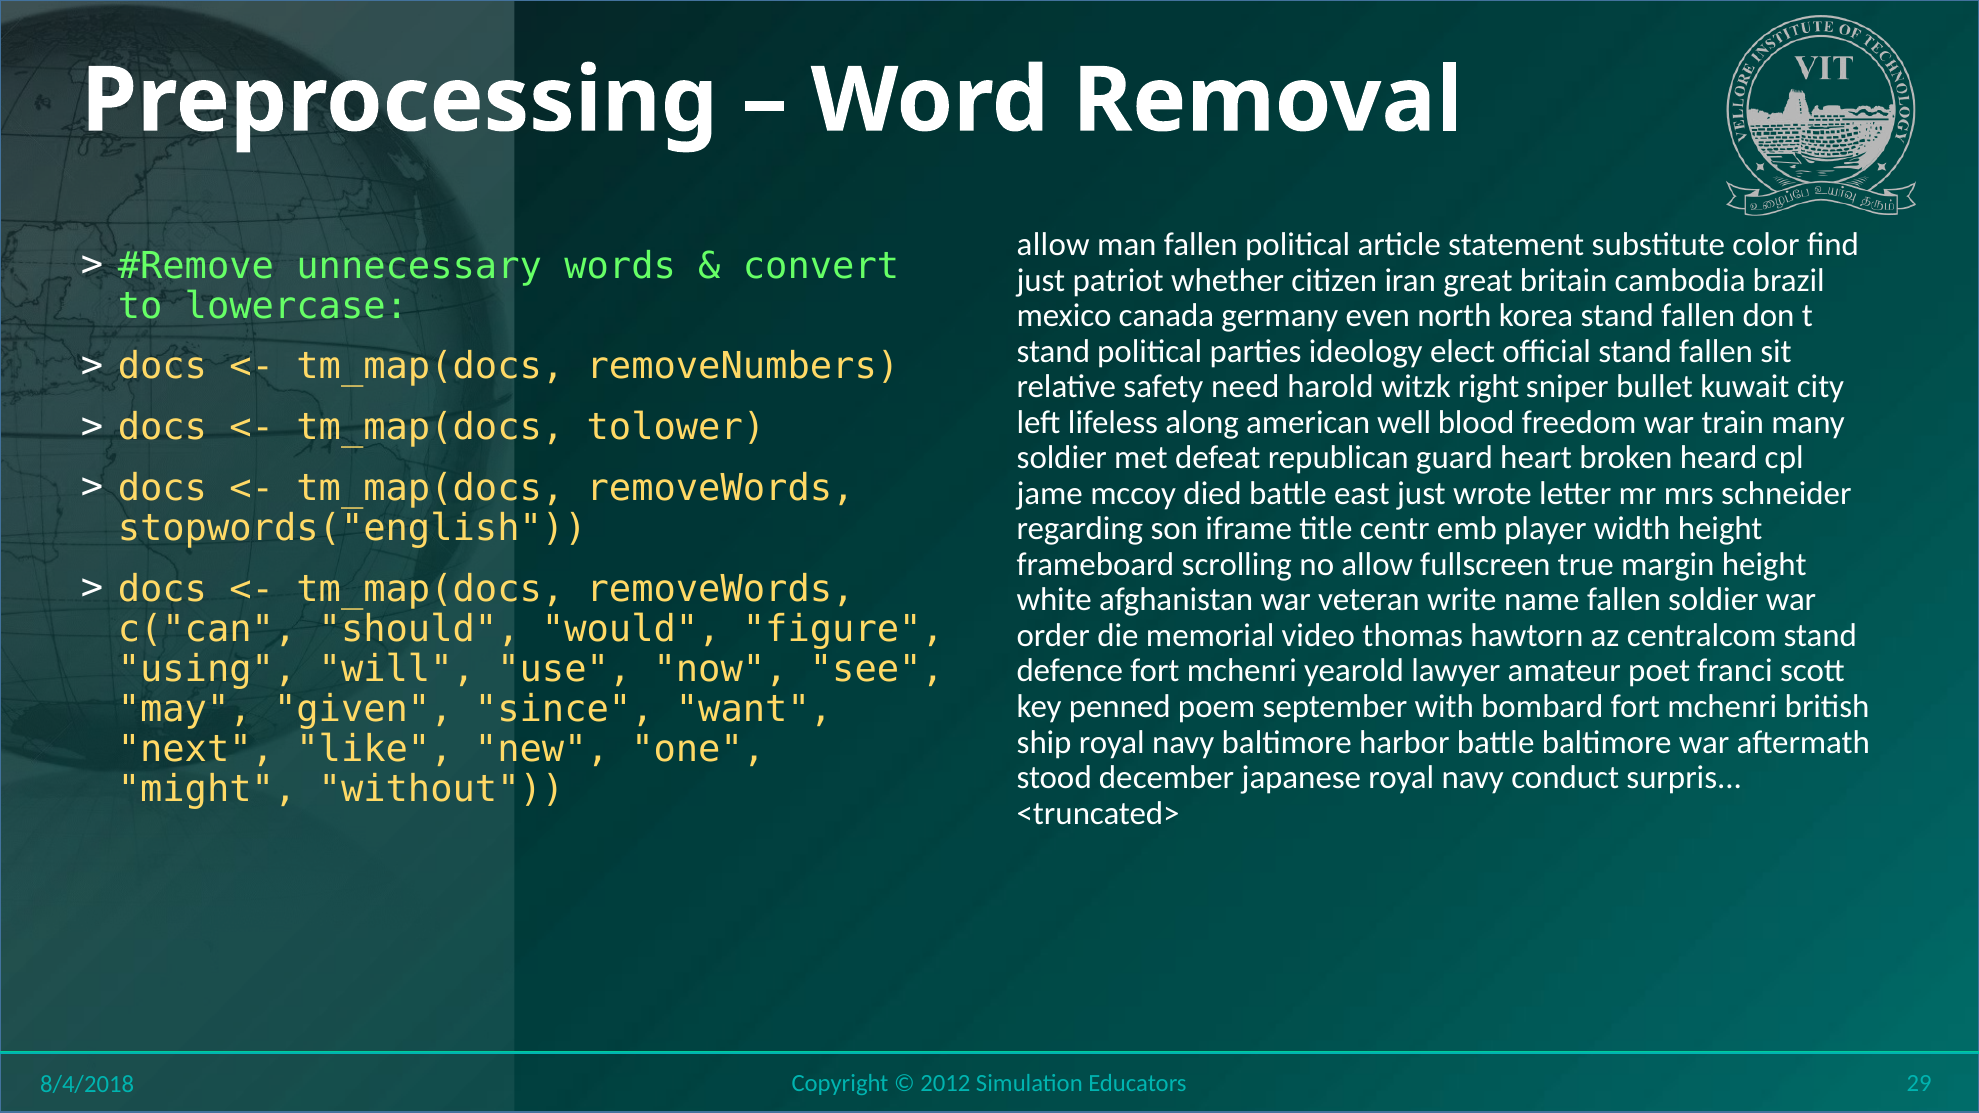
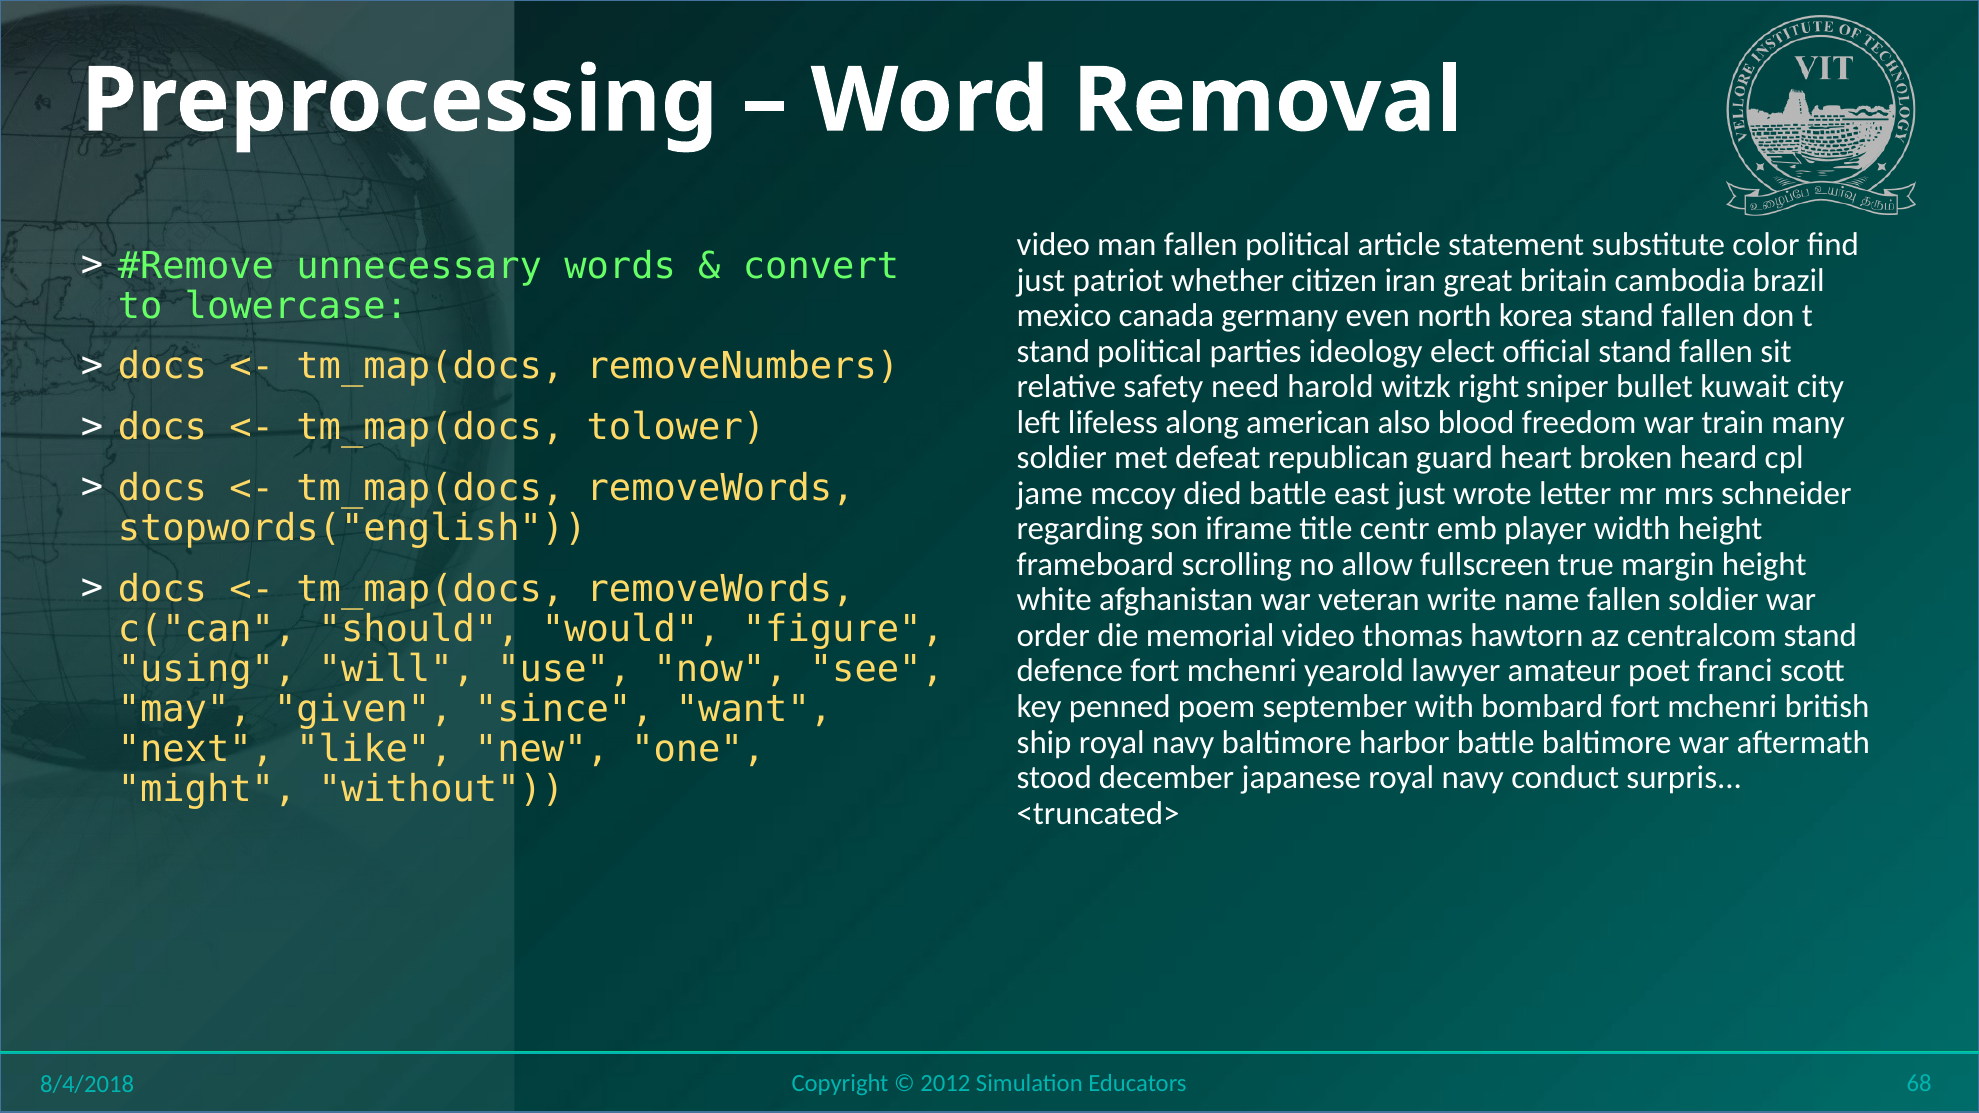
allow: allow -> video (1053, 245)
well: well -> also (1404, 423)
29: 29 -> 68 (1919, 1084)
